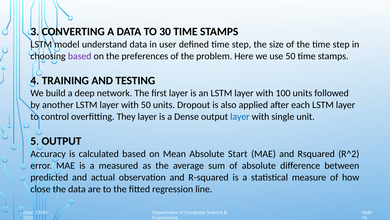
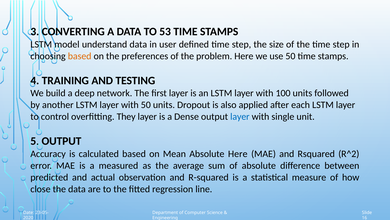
30: 30 -> 53 (165, 32)
based colour: purple -> orange (80, 56)
Absolute Start: Start -> Here (238, 153)
